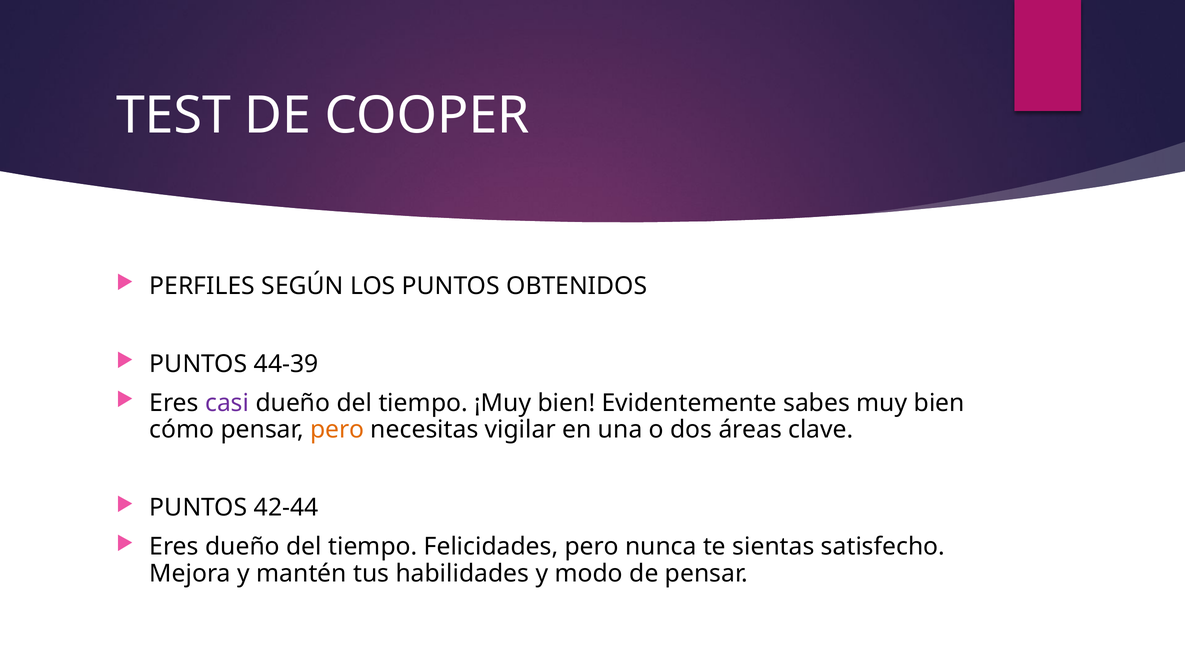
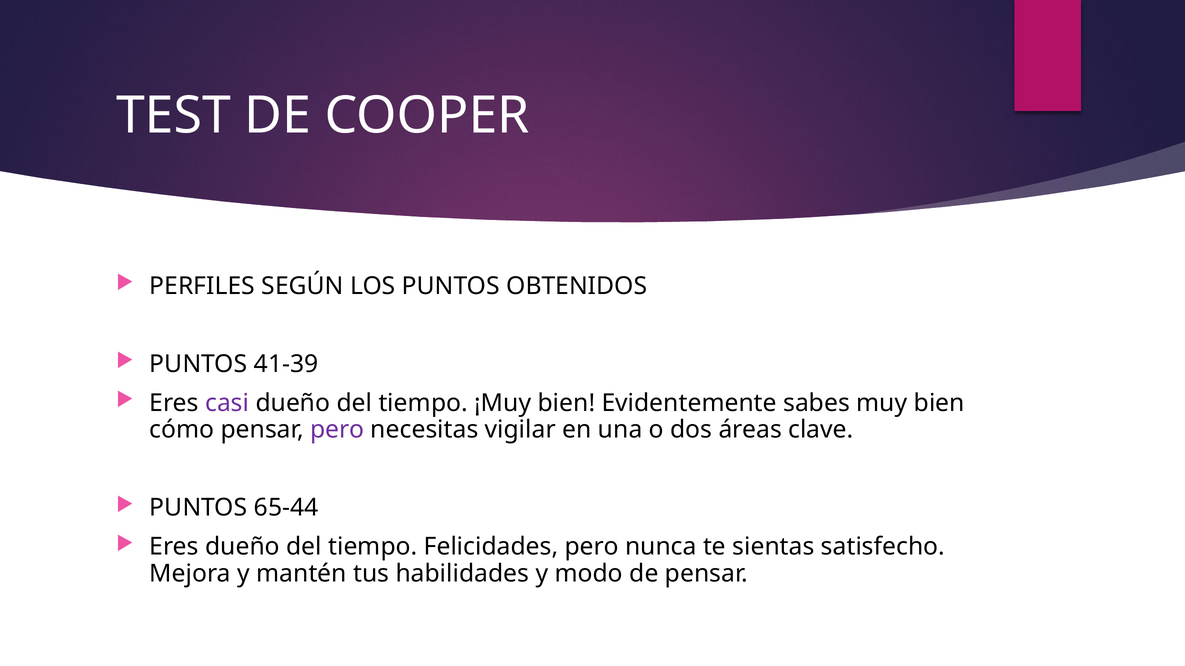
44-39: 44-39 -> 41-39 (286, 364)
pero colour: orange -> purple (337, 430)
42-44: 42-44 -> 65-44 (286, 508)
